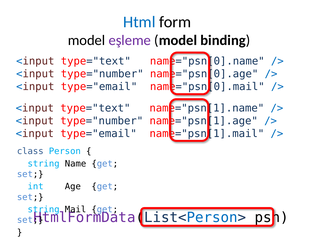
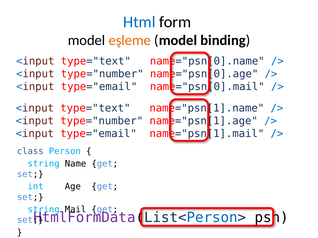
eşleme colour: purple -> orange (130, 40)
